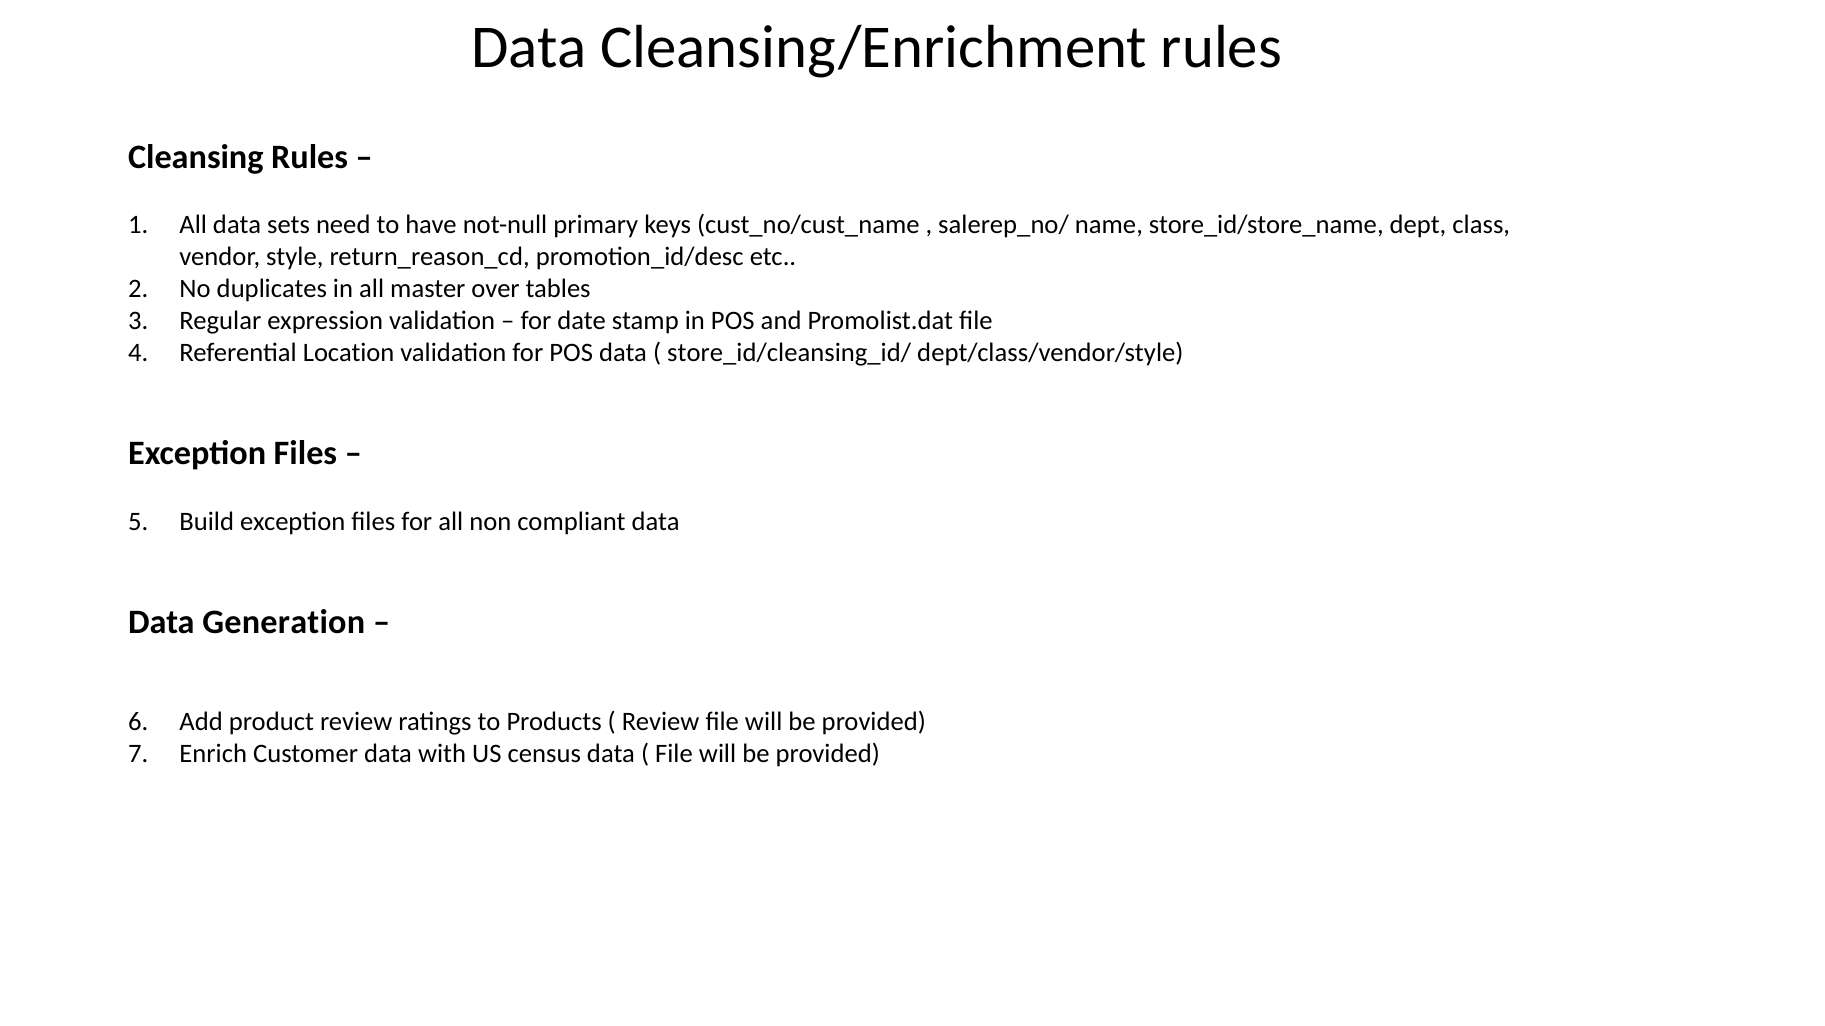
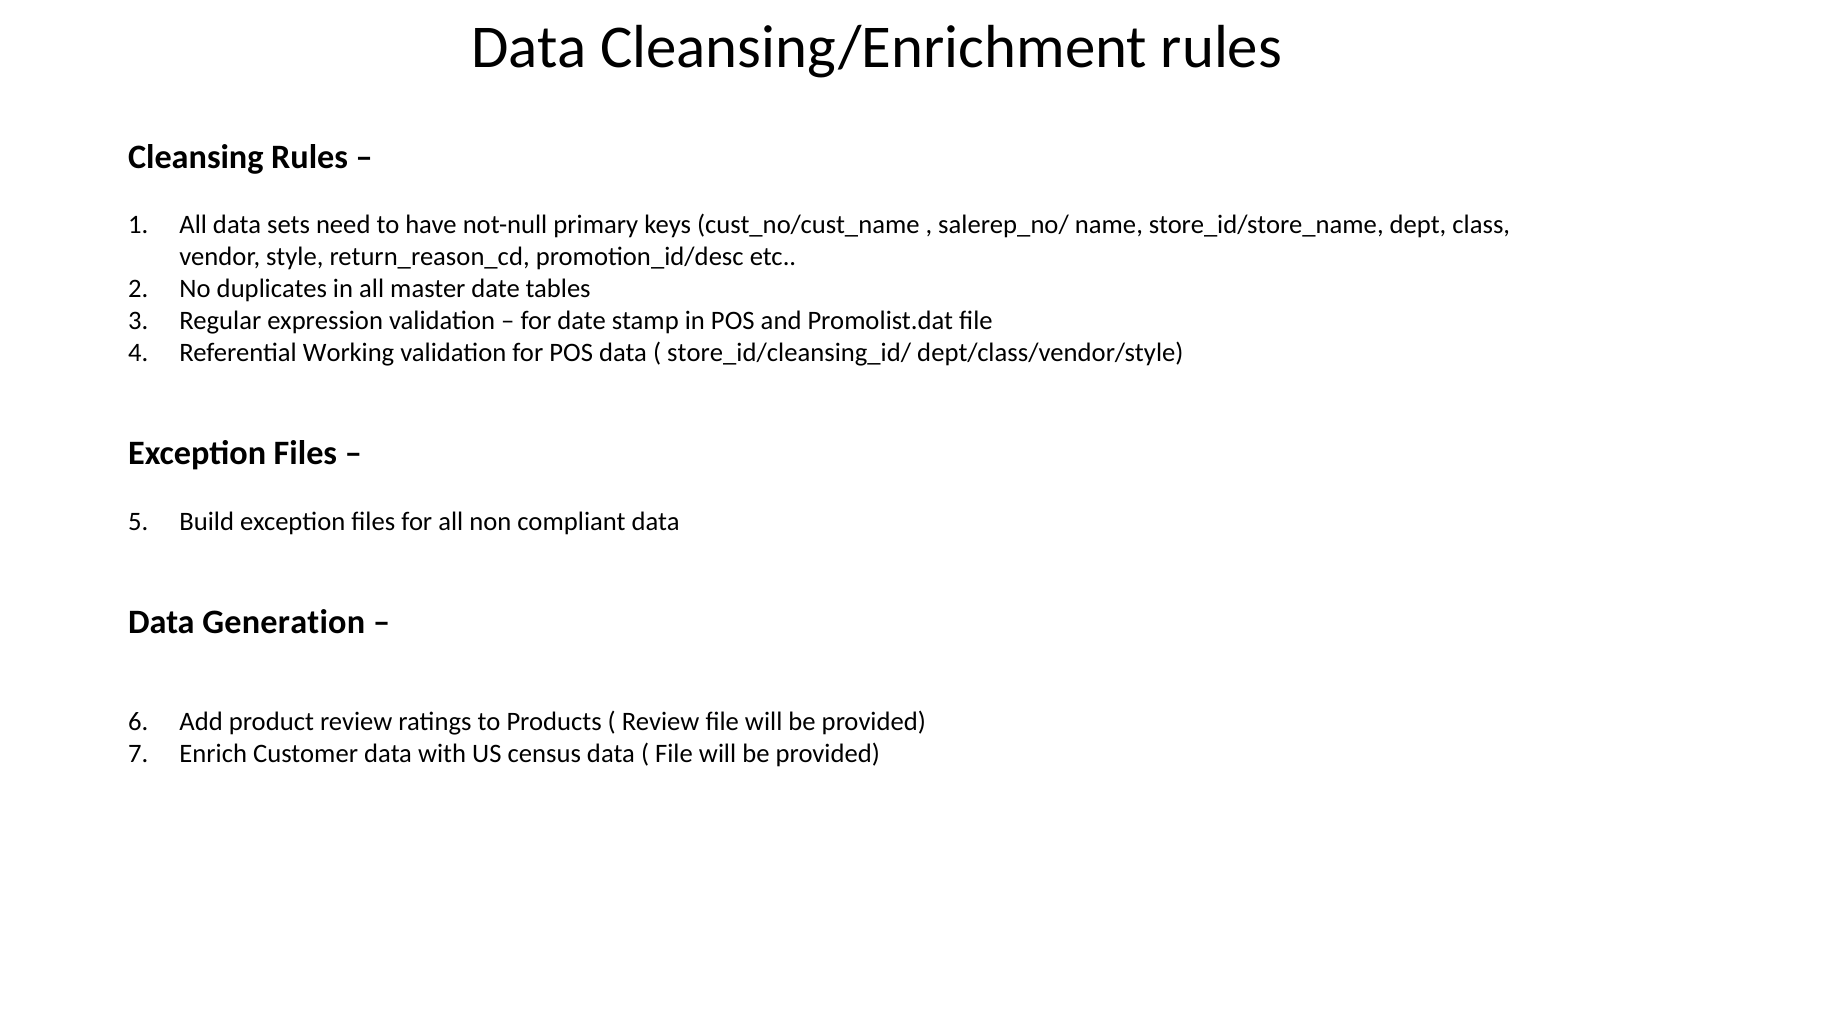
master over: over -> date (496, 289)
Location: Location -> Working (349, 353)
